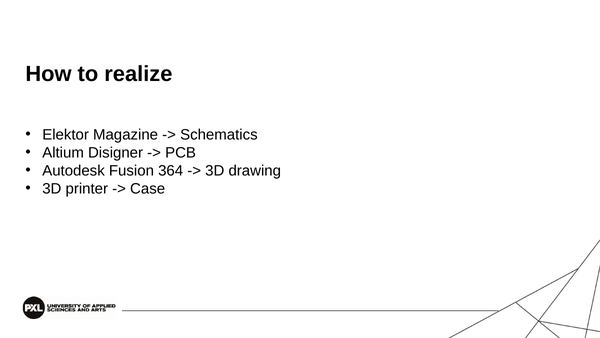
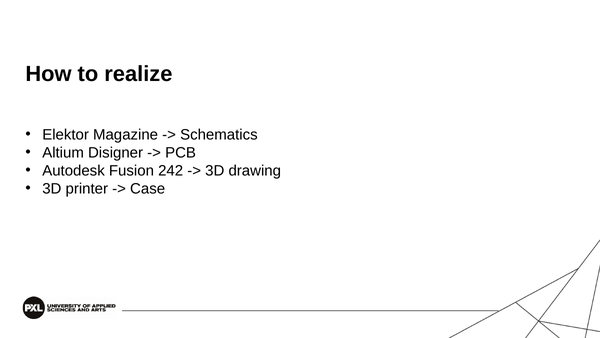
364: 364 -> 242 (171, 171)
